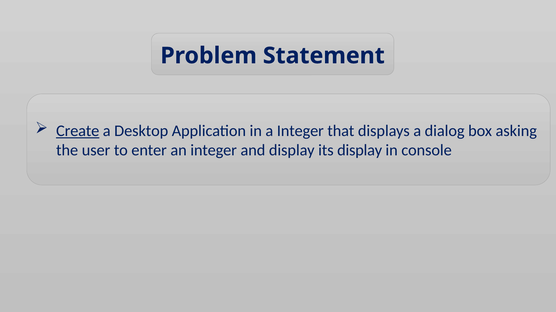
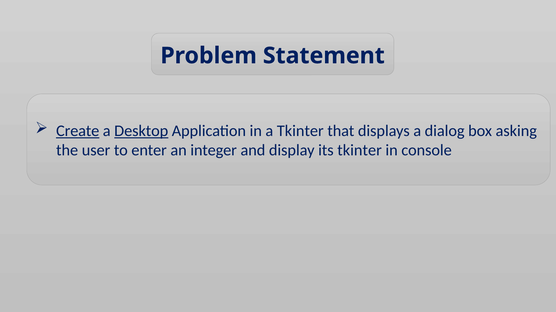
Desktop underline: none -> present (141, 131)
a Integer: Integer -> Tkinter (300, 131)
its display: display -> tkinter (360, 151)
